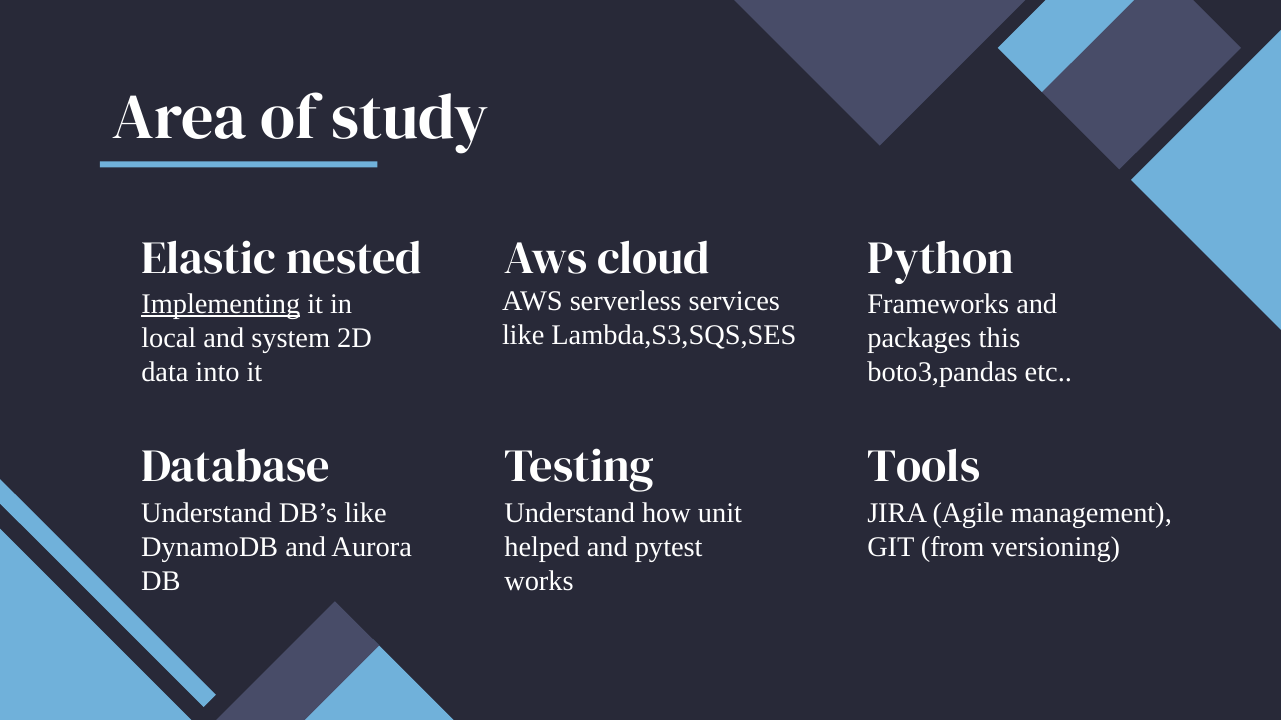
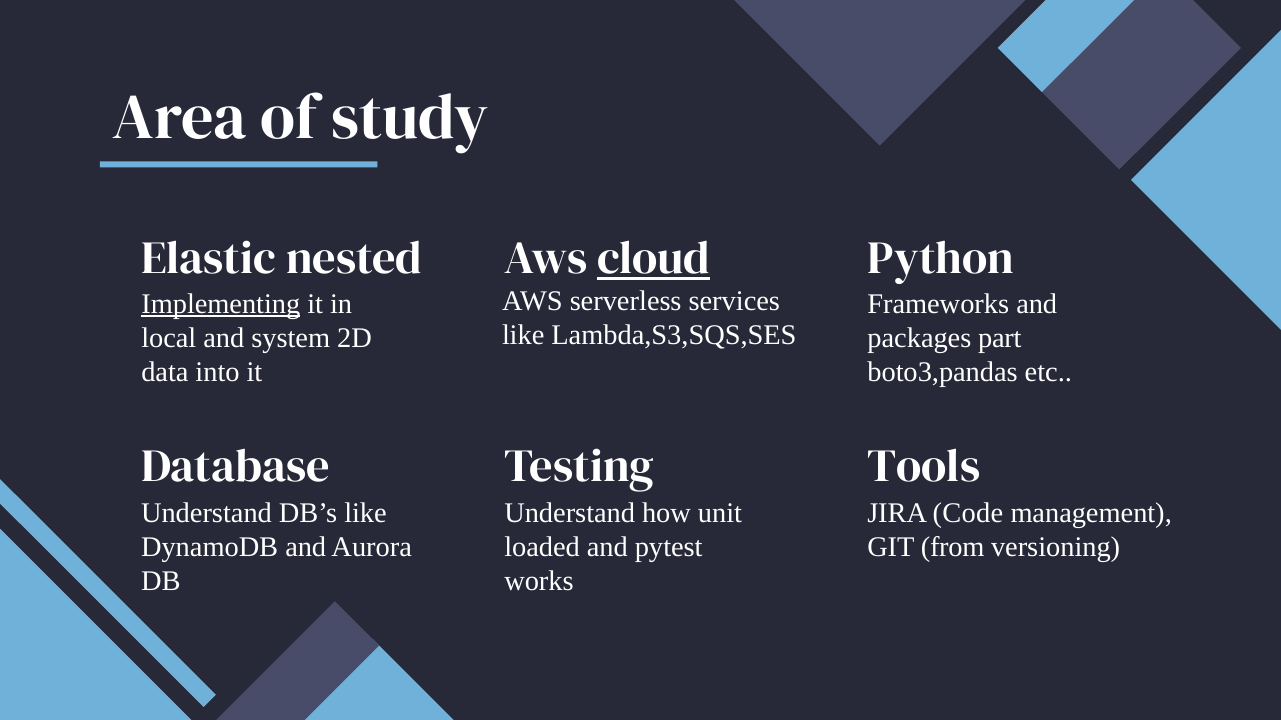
cloud underline: none -> present (654, 259)
this: this -> part (1000, 338)
Agile: Agile -> Code (968, 513)
helped: helped -> loaded (542, 547)
